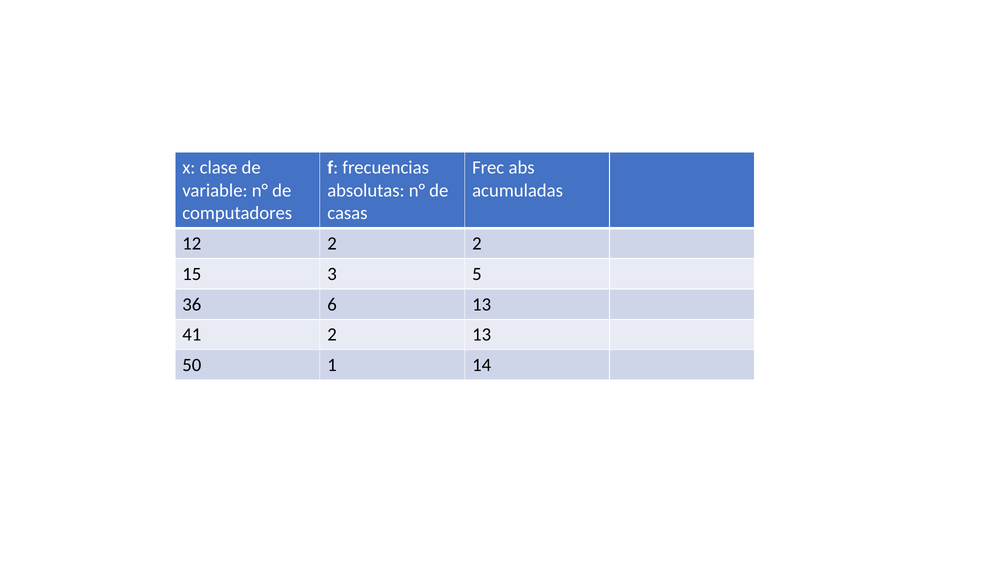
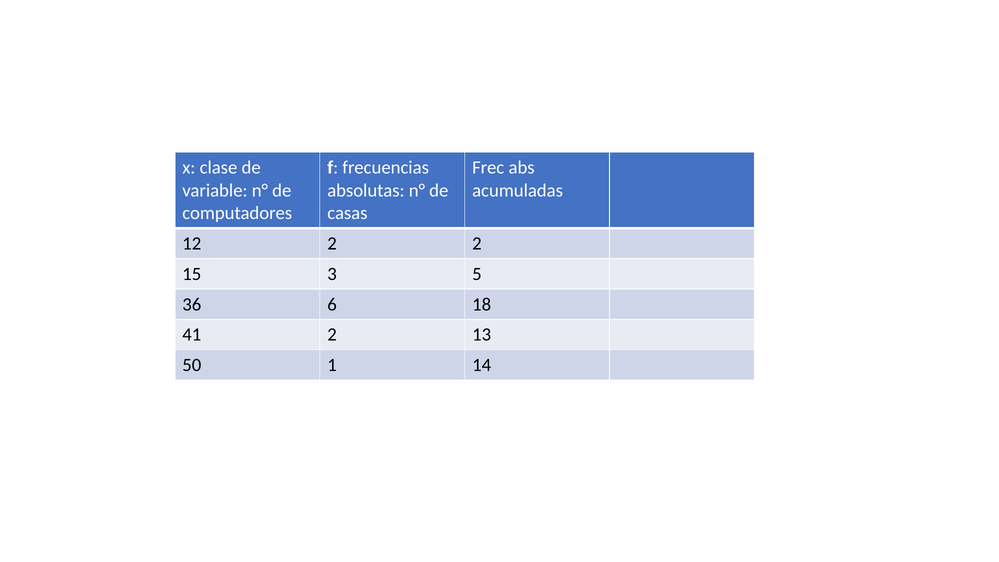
6 13: 13 -> 18 (482, 304)
